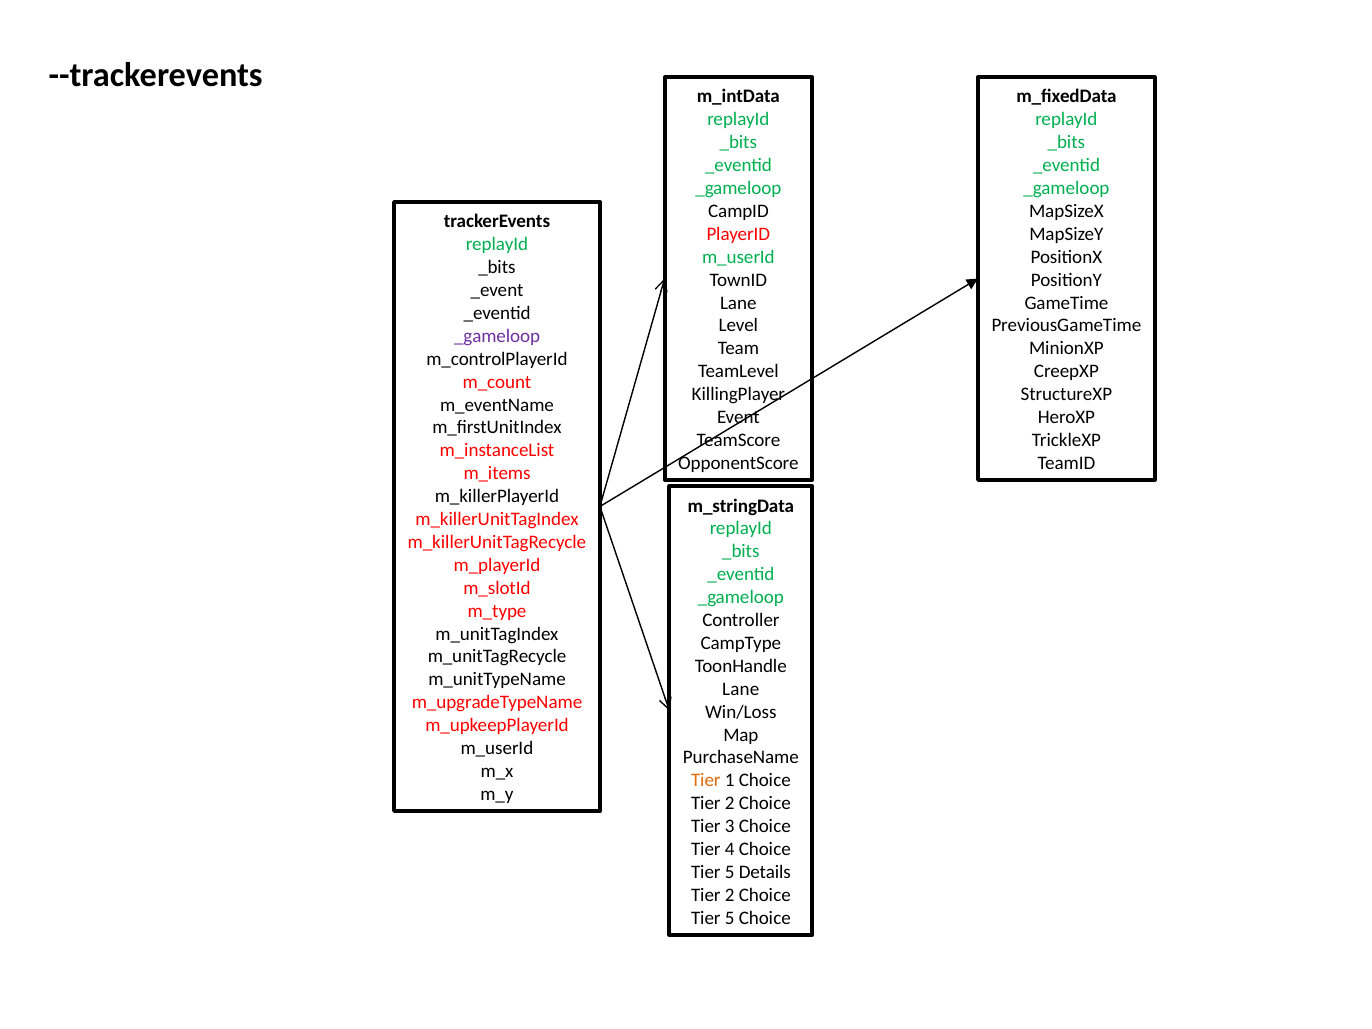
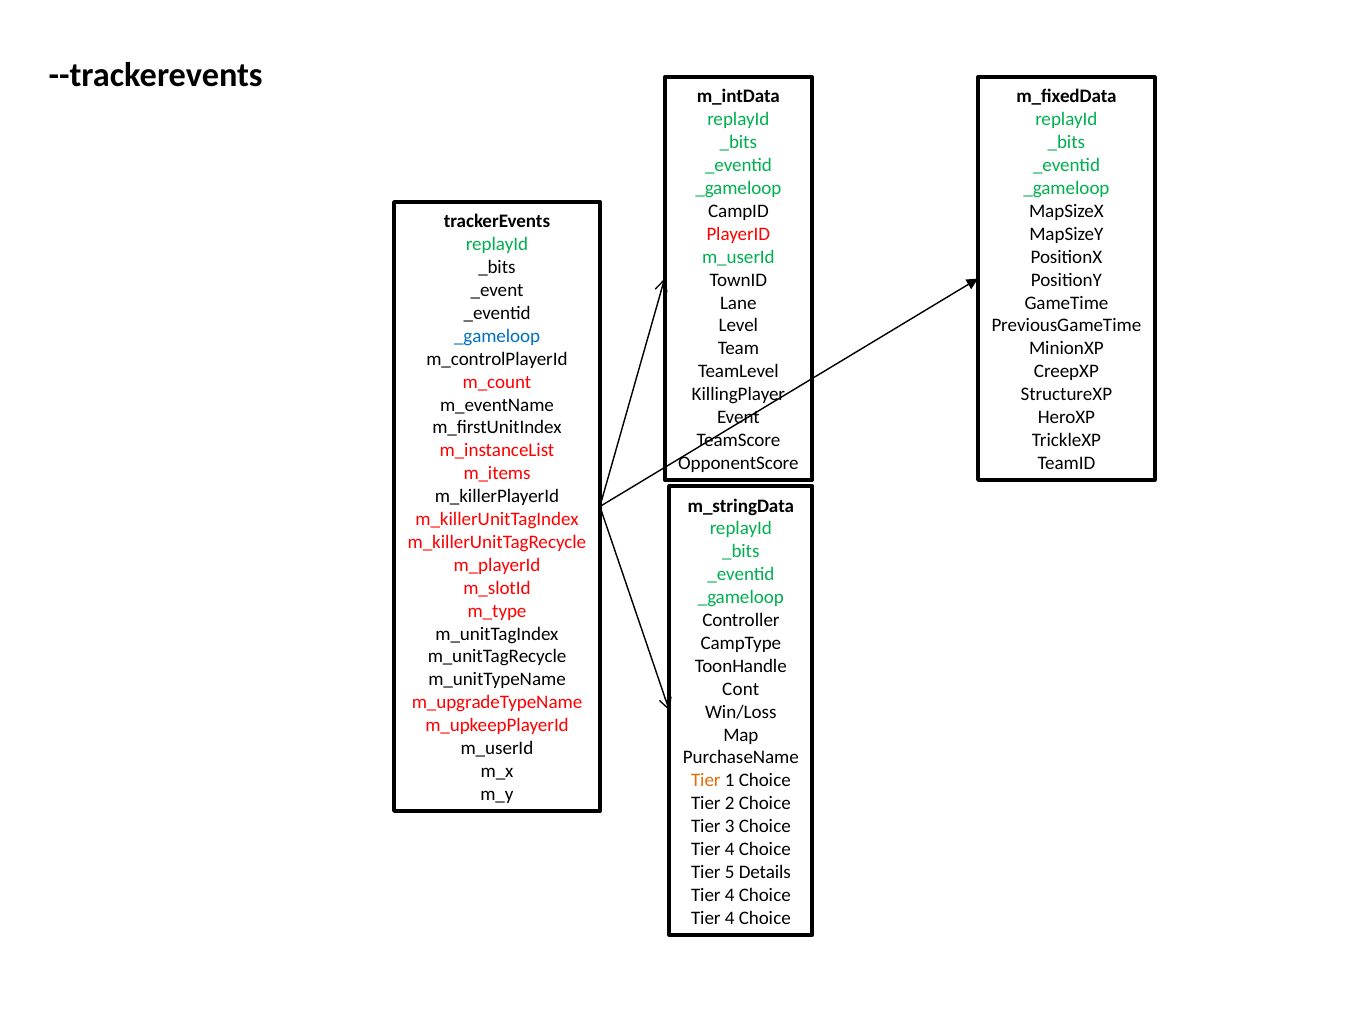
_gameloop colour: purple -> blue (497, 336)
Lane: Lane -> Cont (741, 689)
2: 2 -> 4 (730, 895)
5: 5 -> 4 (730, 918)
